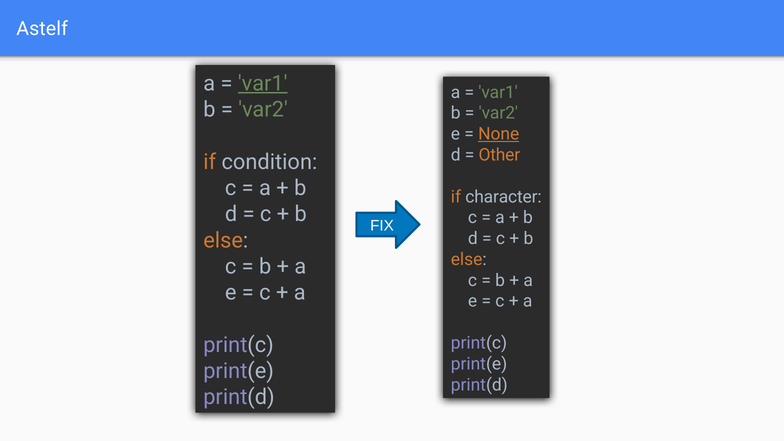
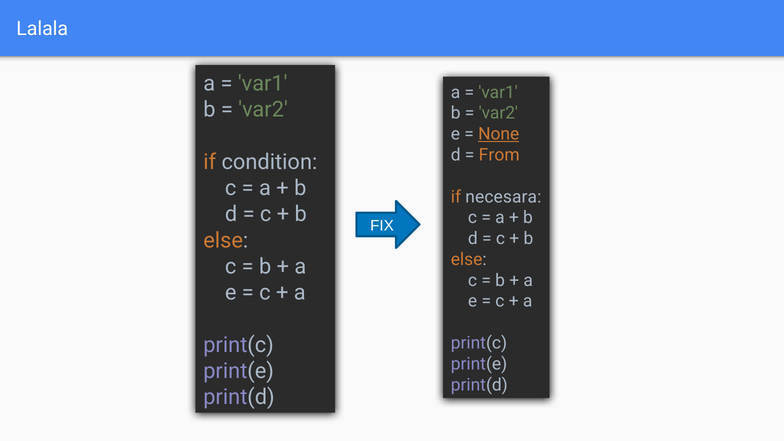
Astelf: Astelf -> Lalala (42, 29)
var1 underline: present -> none (263, 84)
Other: Other -> From (499, 155)
character: character -> necesara (503, 197)
